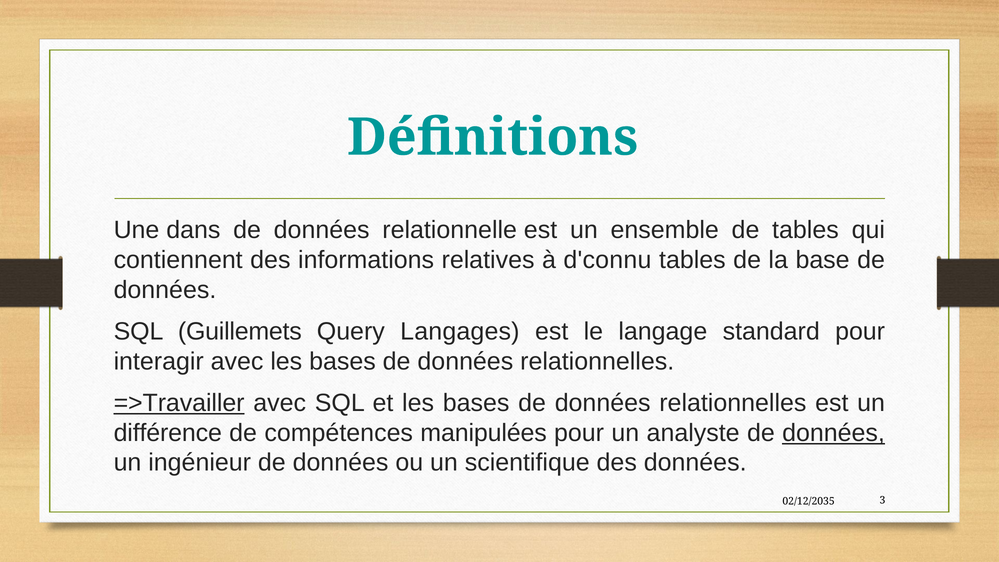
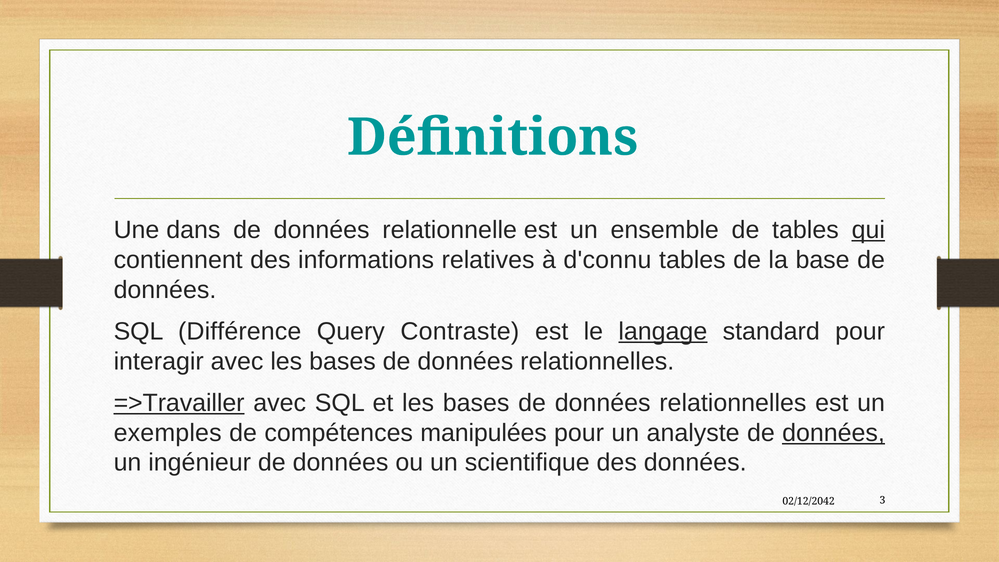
qui underline: none -> present (868, 230)
Guillemets: Guillemets -> Différence (240, 331)
Langages: Langages -> Contraste (460, 331)
langage underline: none -> present (663, 331)
différence: différence -> exemples (168, 433)
02/12/2035: 02/12/2035 -> 02/12/2042 (809, 501)
